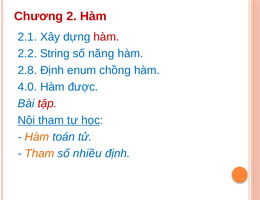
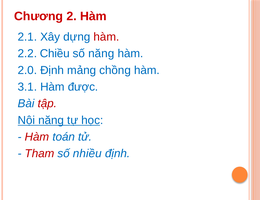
String: String -> Chiều (55, 53)
2.8: 2.8 -> 2.0 (27, 70)
enum: enum -> mảng (82, 70)
4.0: 4.0 -> 3.1 (27, 87)
Nội tham: tham -> năng (51, 120)
Hàm colour: orange -> red (37, 137)
Tham colour: orange -> red (40, 153)
